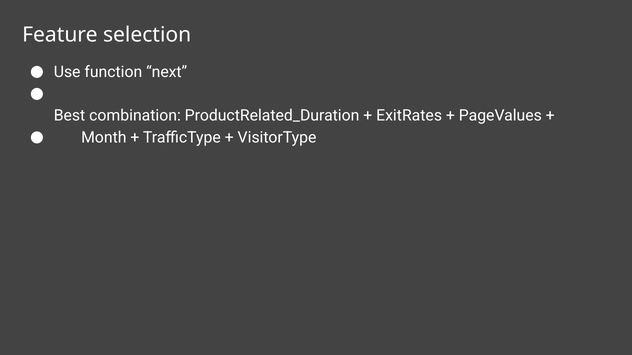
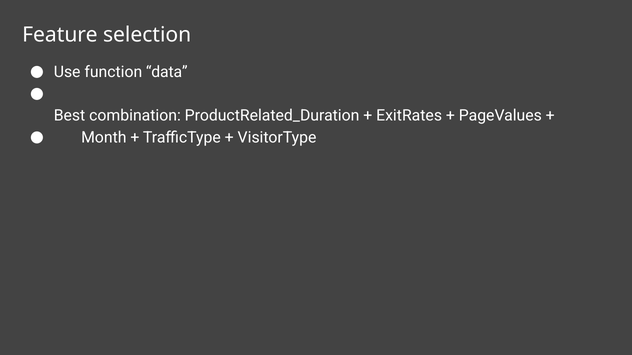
next: next -> data (167, 72)
